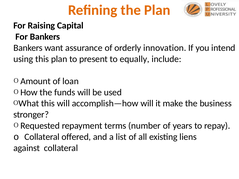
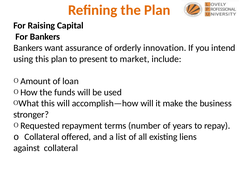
equally: equally -> market (135, 59)
